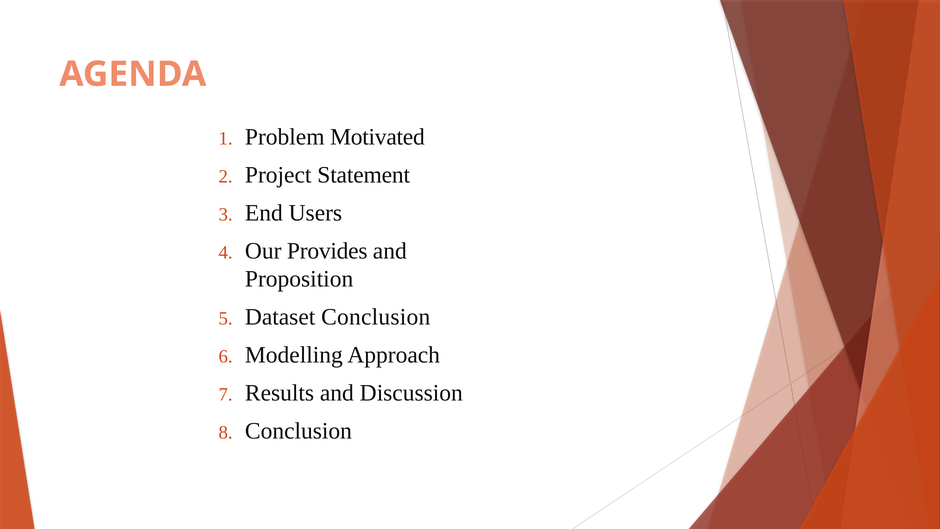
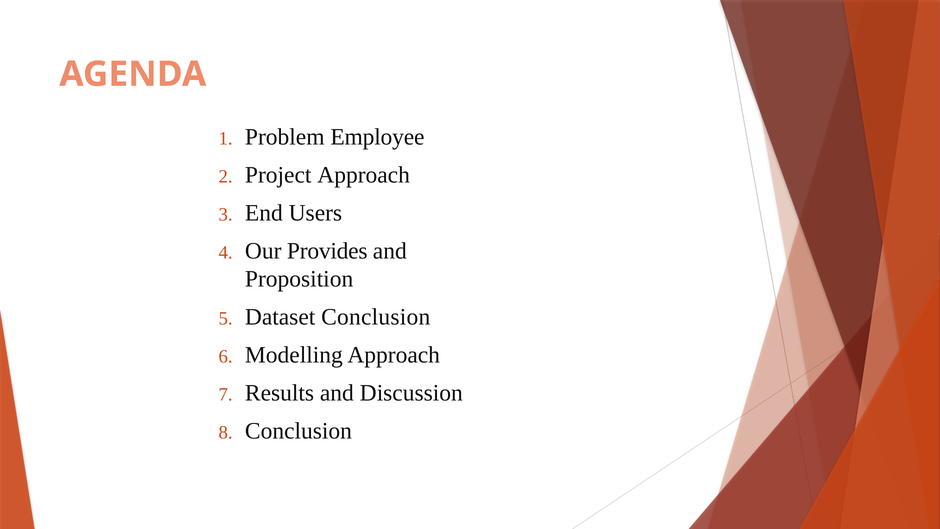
Motivated: Motivated -> Employee (377, 137)
Project Statement: Statement -> Approach (364, 175)
